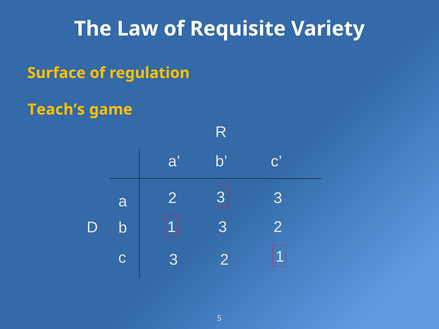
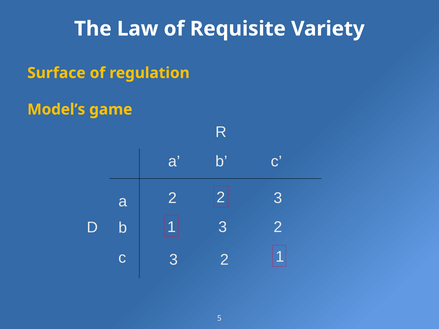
Teach’s: Teach’s -> Model’s (56, 110)
3: 3 -> 2 (221, 198)
